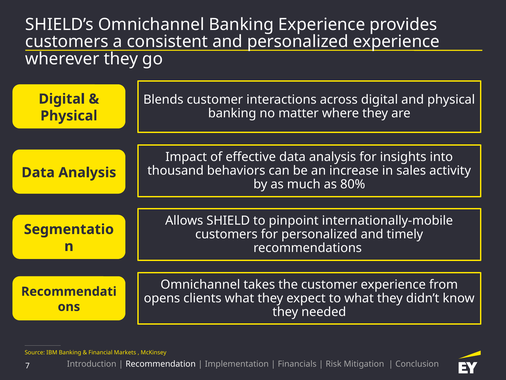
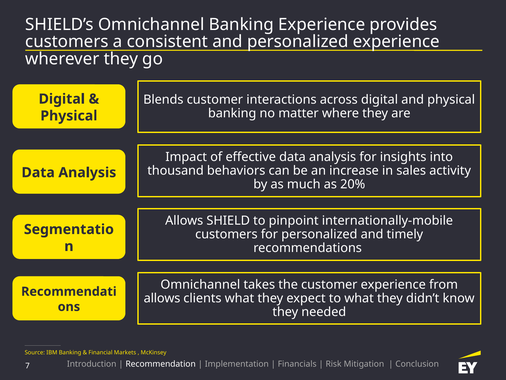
80%: 80% -> 20% (353, 184)
opens: opens -> allows (162, 298)
